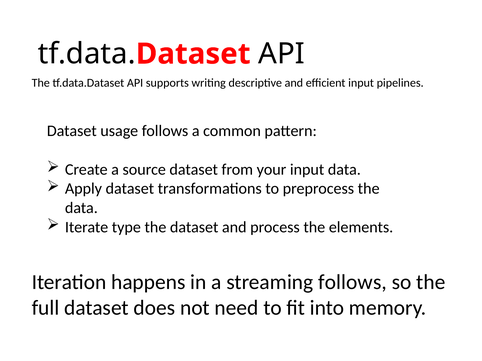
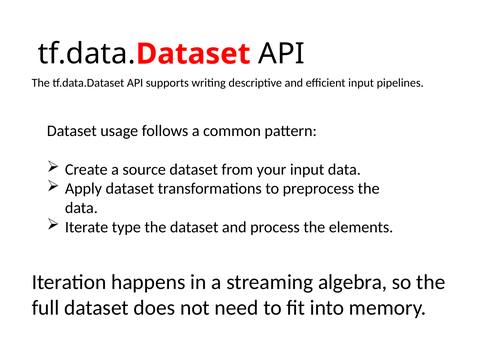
streaming follows: follows -> algebra (353, 282)
